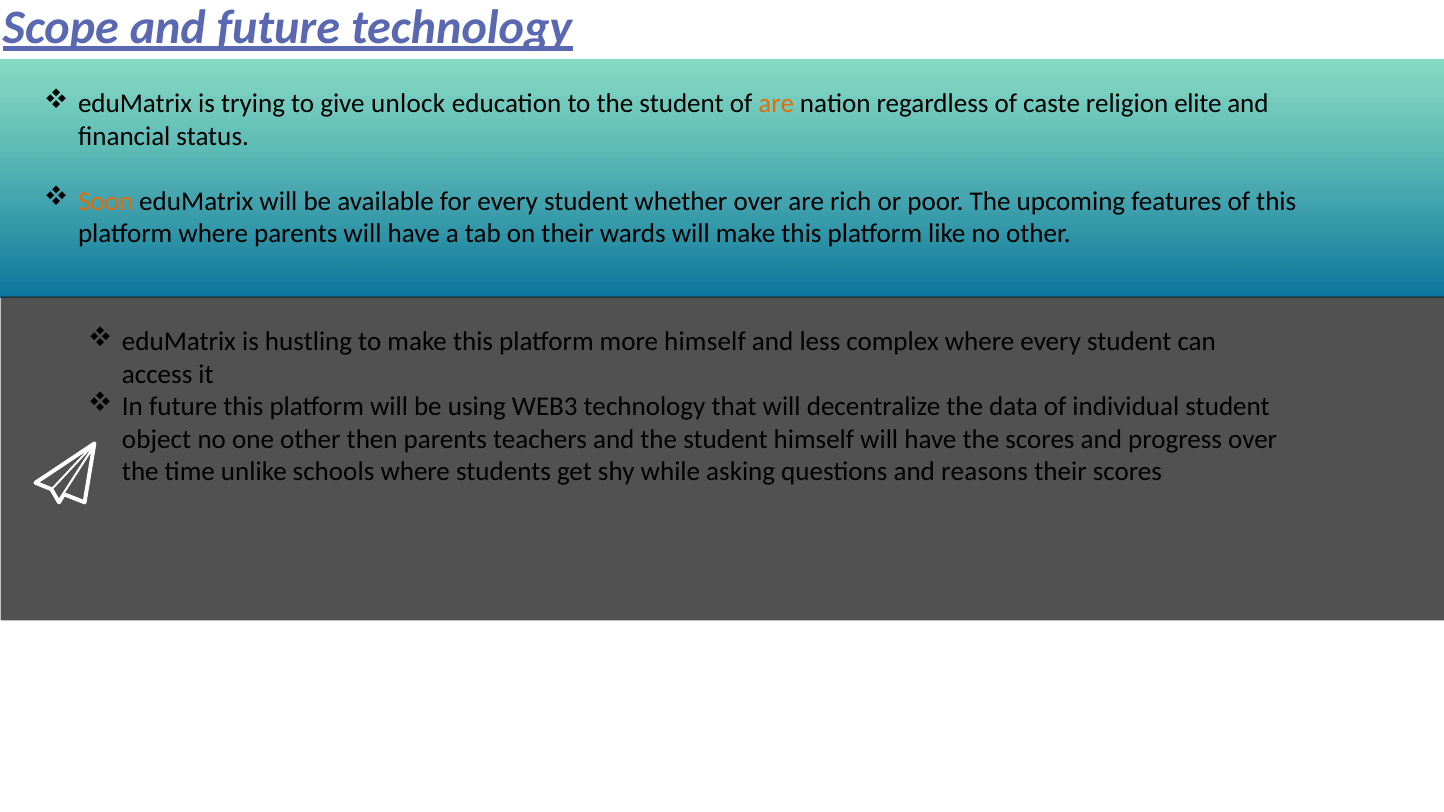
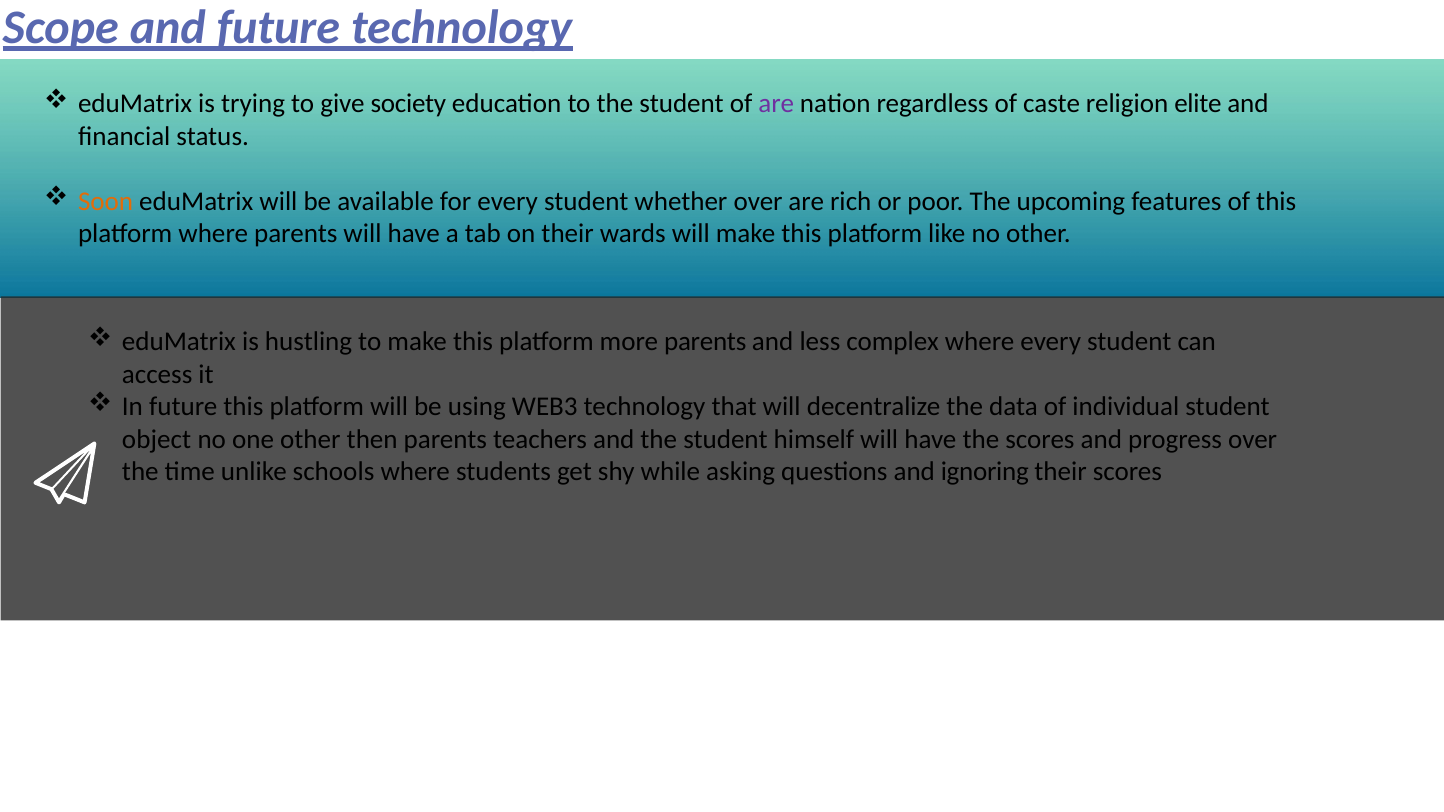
unlock: unlock -> society (408, 104)
are colour: orange -> purple (776, 104)
more himself: himself -> parents (705, 342)
reasons: reasons -> ignoring (985, 472)
